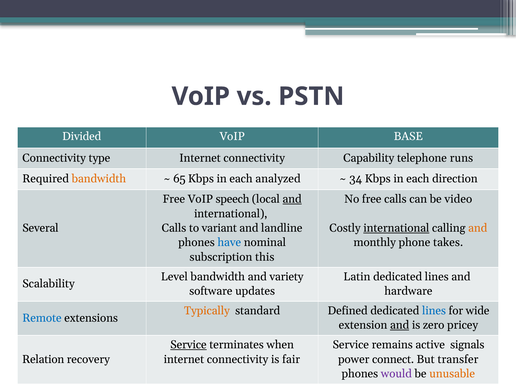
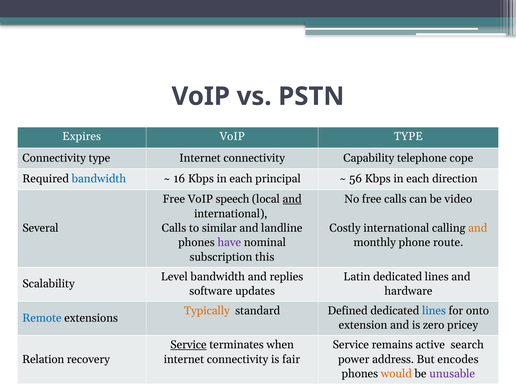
Divided: Divided -> Expires (82, 136)
VoIP BASE: BASE -> TYPE (408, 136)
runs: runs -> cope (461, 158)
bandwidth colour: orange -> blue (99, 179)
65: 65 -> 16 (179, 179)
analyzed: analyzed -> principal (278, 179)
34: 34 -> 56 (356, 179)
variant: variant -> similar (219, 228)
international underline: present -> none (396, 228)
have colour: blue -> purple (229, 242)
takes: takes -> route (448, 242)
variety: variety -> replies (286, 277)
wide: wide -> onto (478, 311)
and underline: present -> none (400, 325)
signals: signals -> search (467, 345)
connect: connect -> address (393, 359)
transfer: transfer -> encodes (458, 359)
would colour: purple -> orange (396, 374)
unusable colour: orange -> purple (452, 374)
